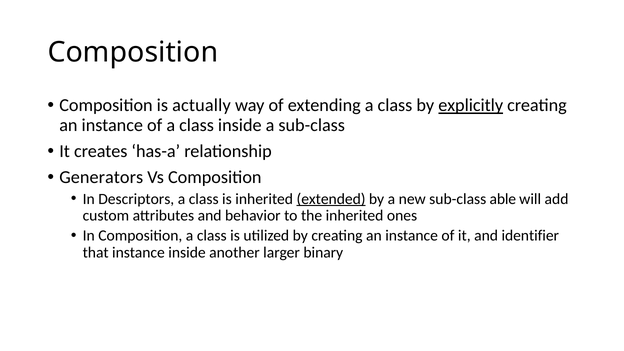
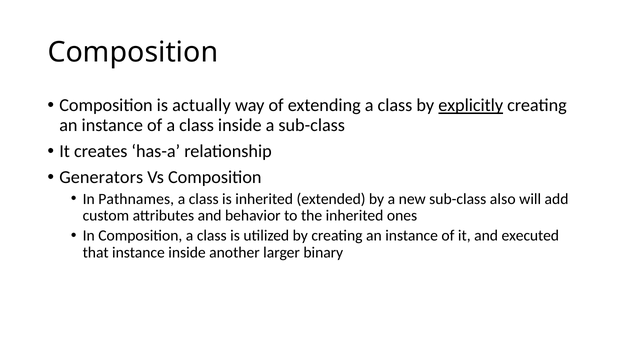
Descriptors: Descriptors -> Pathnames (136, 199)
extended underline: present -> none (331, 199)
able: able -> also (503, 199)
identifier: identifier -> executed (530, 236)
